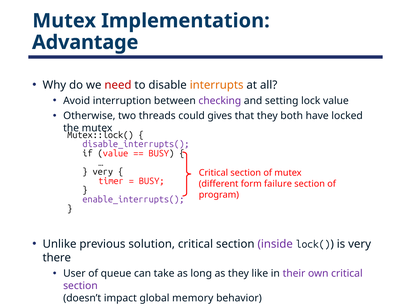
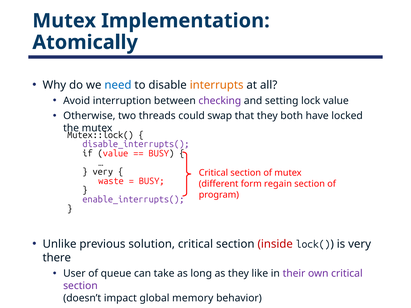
Advantage: Advantage -> Atomically (85, 42)
need colour: red -> blue (118, 85)
gives: gives -> swap (220, 116)
timer: timer -> waste (111, 181)
failure: failure -> regain (278, 184)
inside colour: purple -> red (275, 244)
